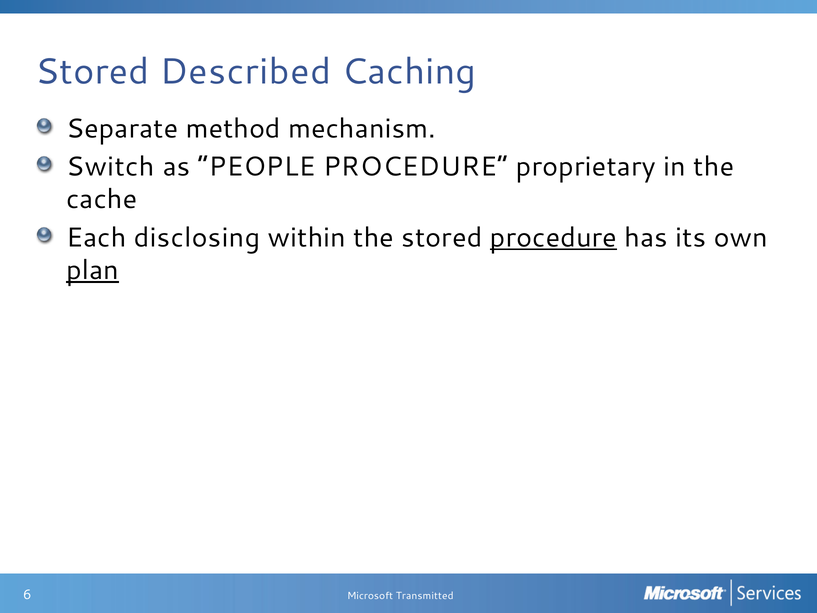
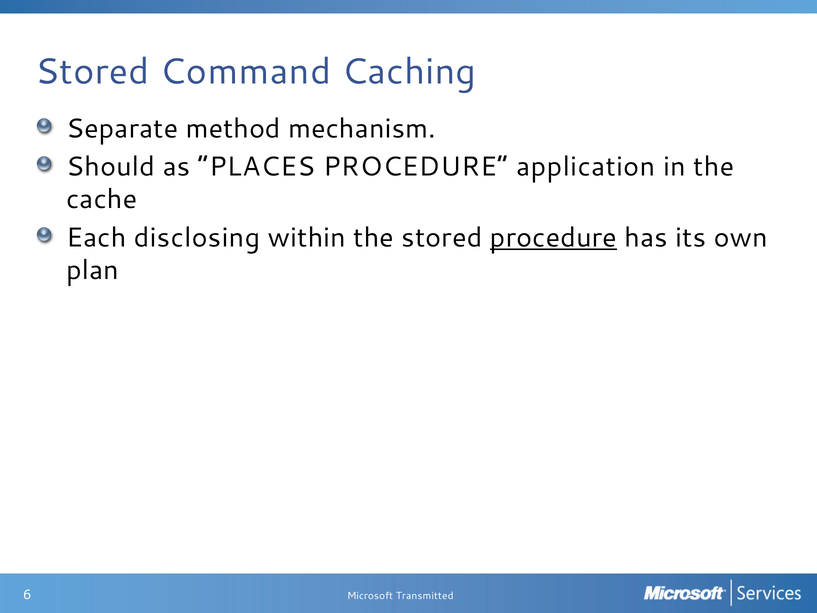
Described: Described -> Command (245, 72)
Switch: Switch -> Should (111, 167)
PEOPLE: PEOPLE -> PLACES (257, 167)
proprietary: proprietary -> application (586, 167)
plan underline: present -> none (93, 270)
